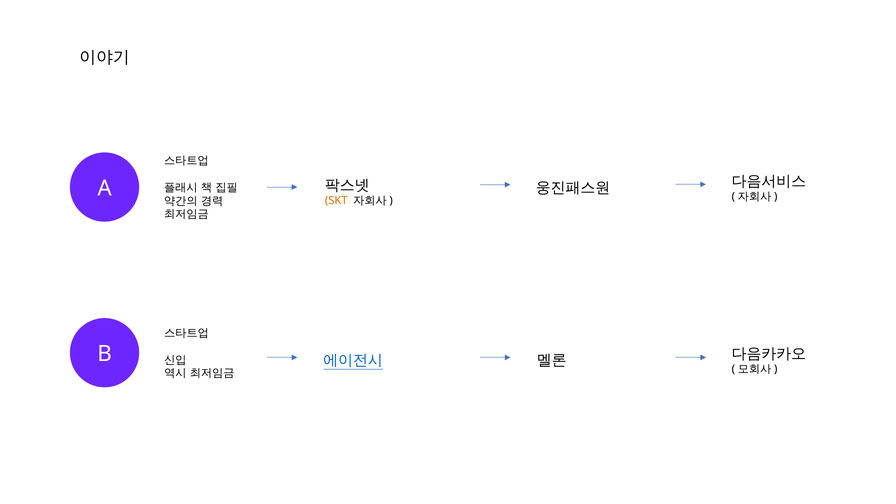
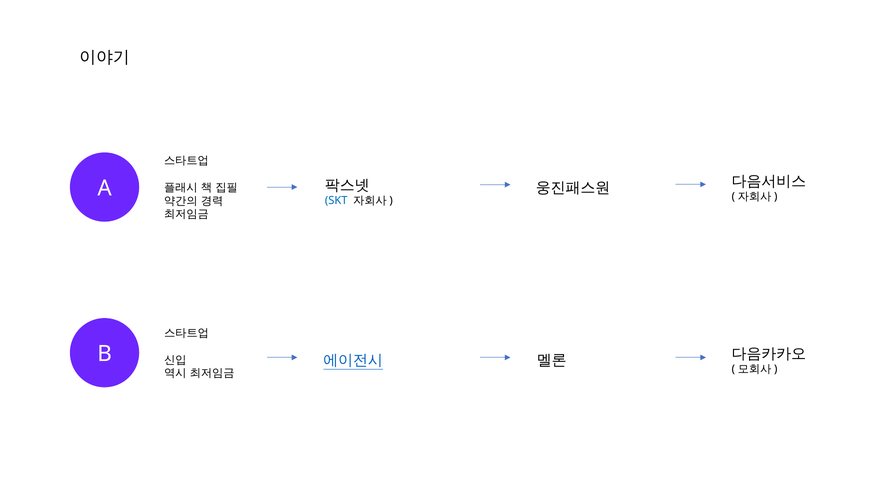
SKT colour: orange -> blue (336, 201)
